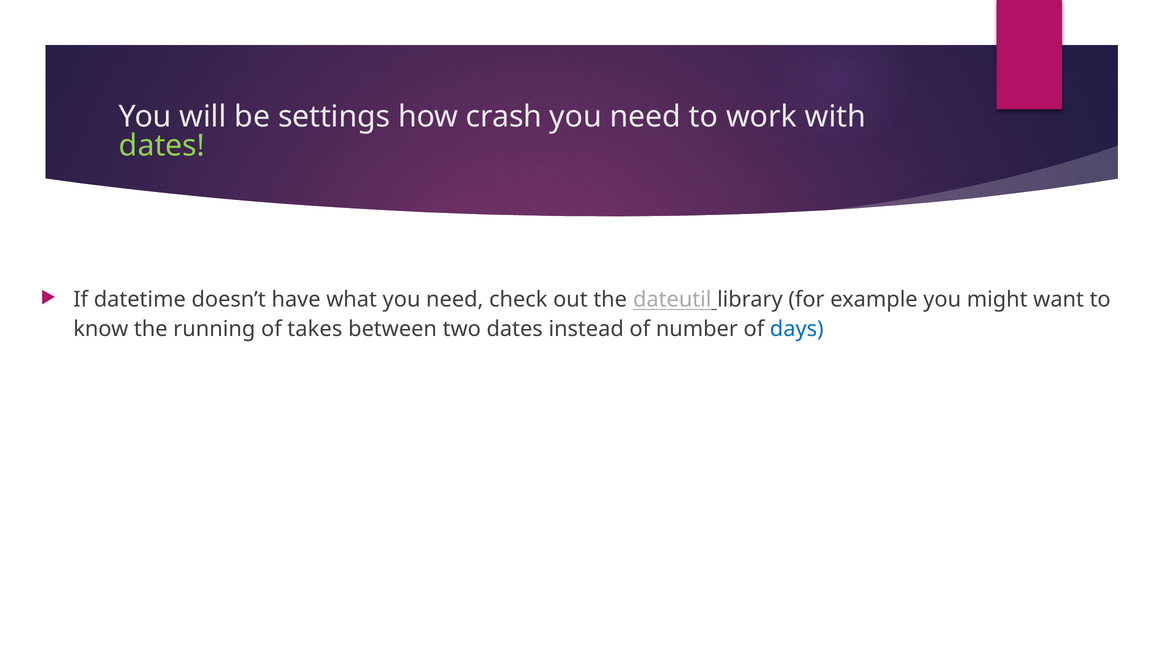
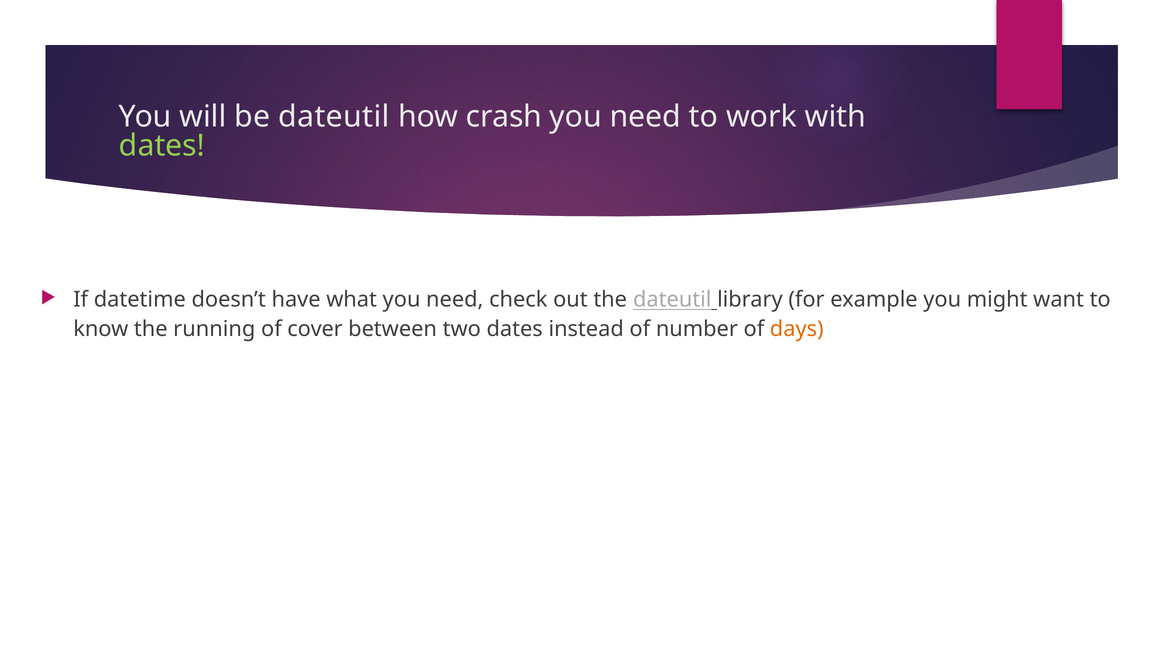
be settings: settings -> dateutil (334, 117)
takes: takes -> cover (315, 329)
days colour: blue -> orange (797, 329)
